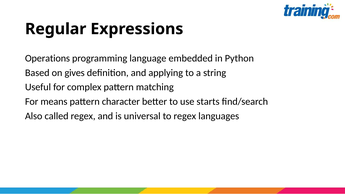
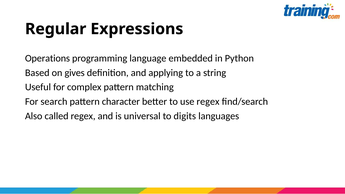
means: means -> search (54, 102)
use starts: starts -> regex (208, 102)
to regex: regex -> digits (185, 116)
